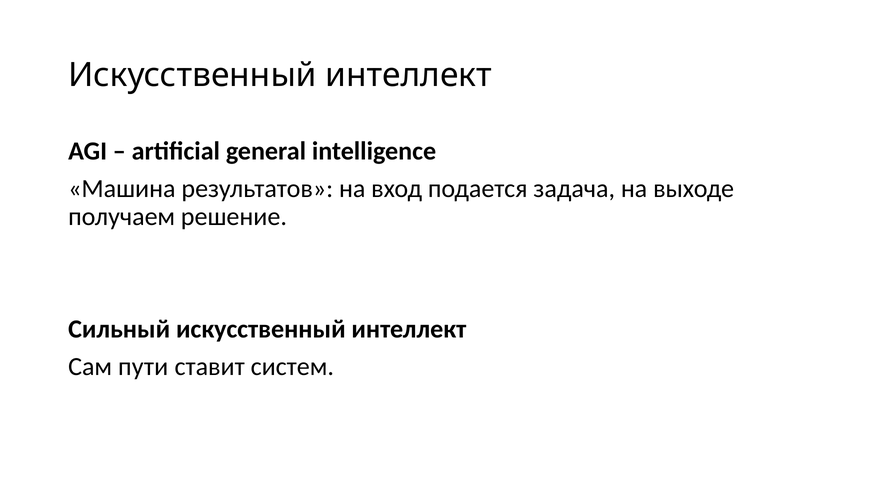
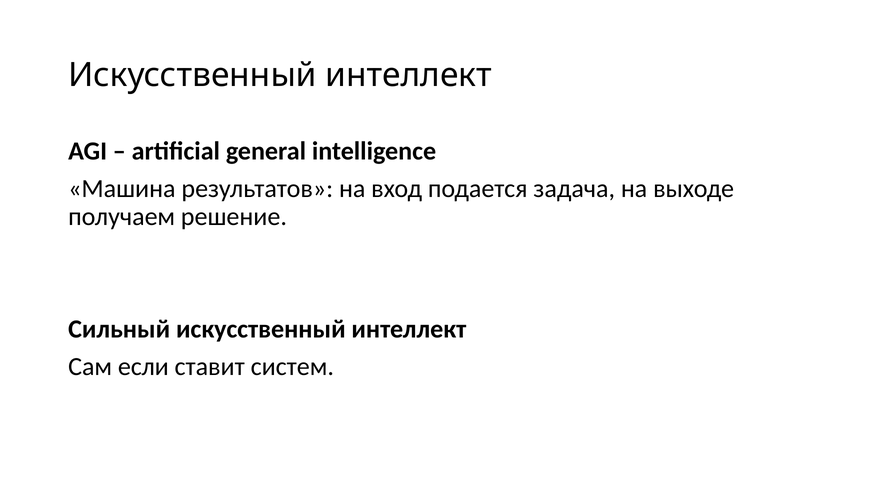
пути: пути -> если (143, 367)
